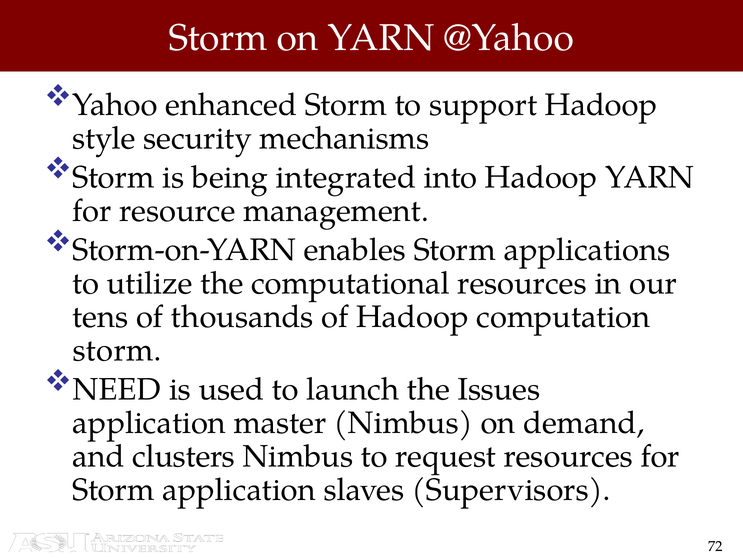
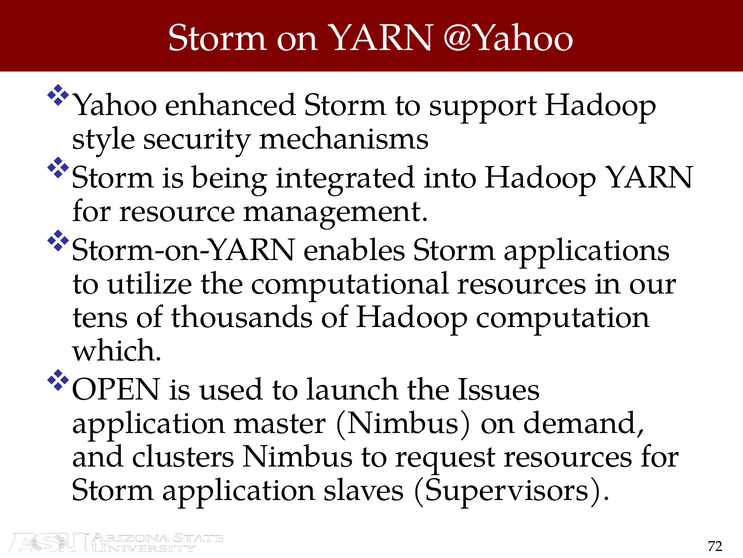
storm: storm -> which (117, 350)
NEED: NEED -> OPEN (117, 389)
